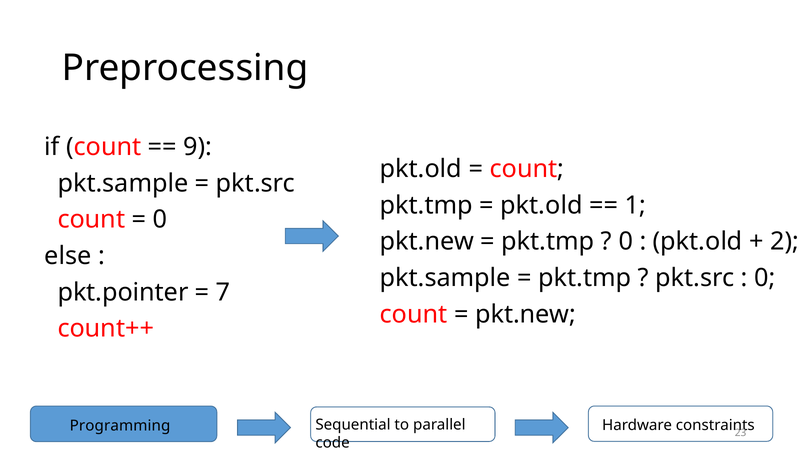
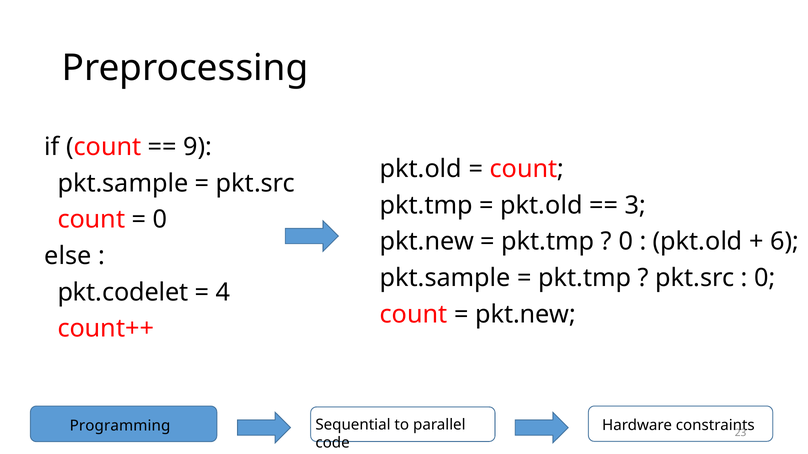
1: 1 -> 3 (635, 206)
2: 2 -> 6 (784, 242)
pkt.pointer: pkt.pointer -> pkt.codelet (123, 293)
7: 7 -> 4 (223, 293)
